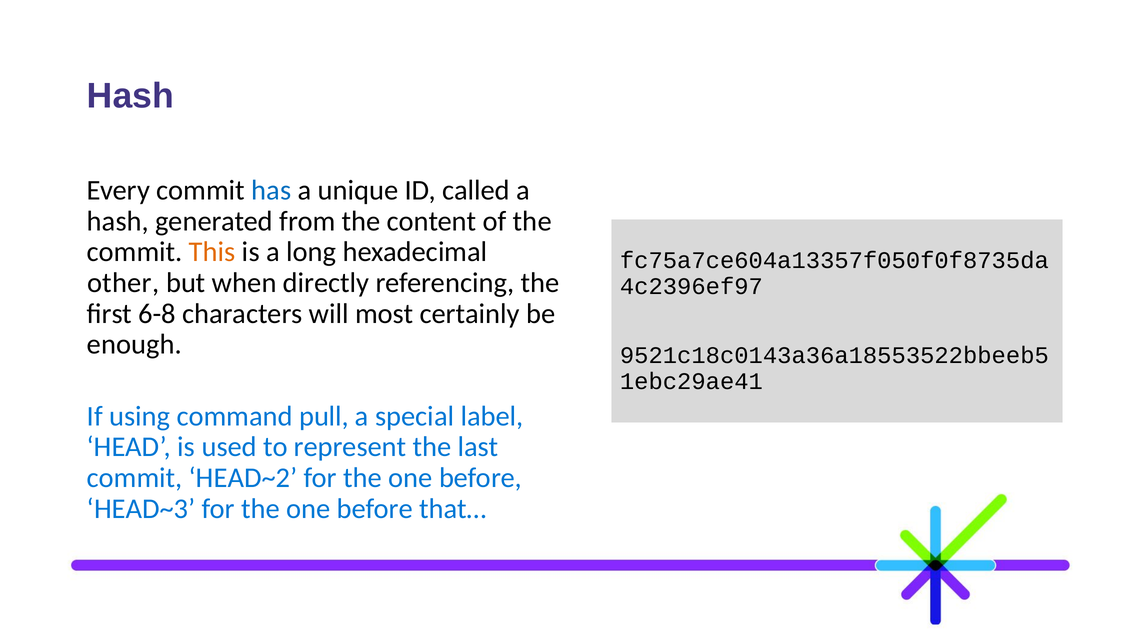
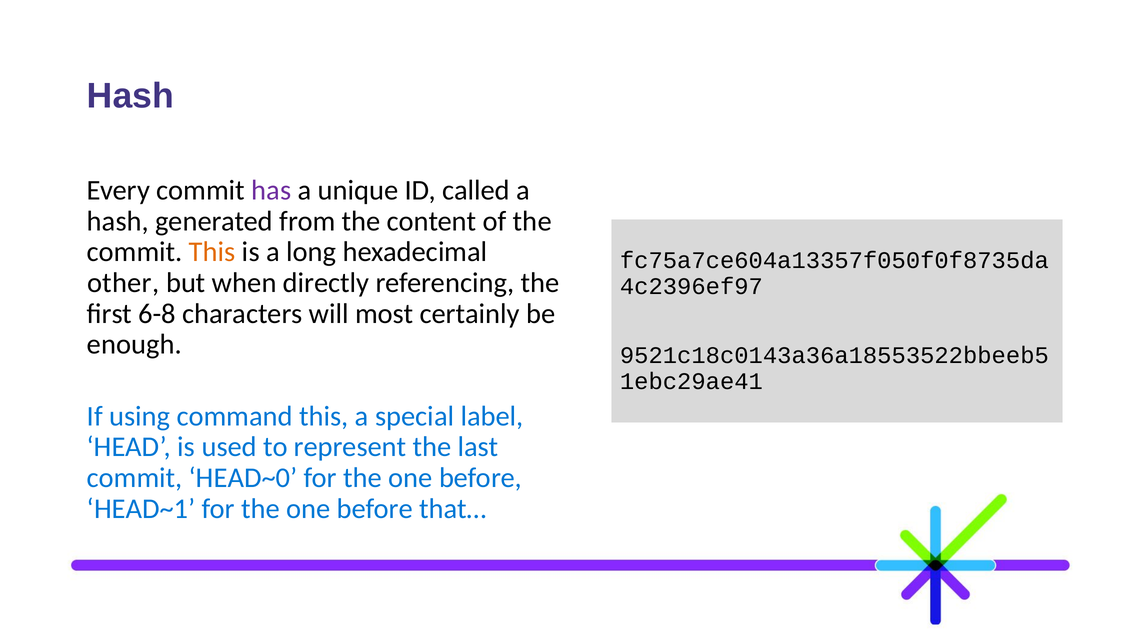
has colour: blue -> purple (271, 190)
command pull: pull -> this (324, 416)
HEAD~2: HEAD~2 -> HEAD~0 (243, 478)
HEAD~3: HEAD~3 -> HEAD~1 (141, 508)
